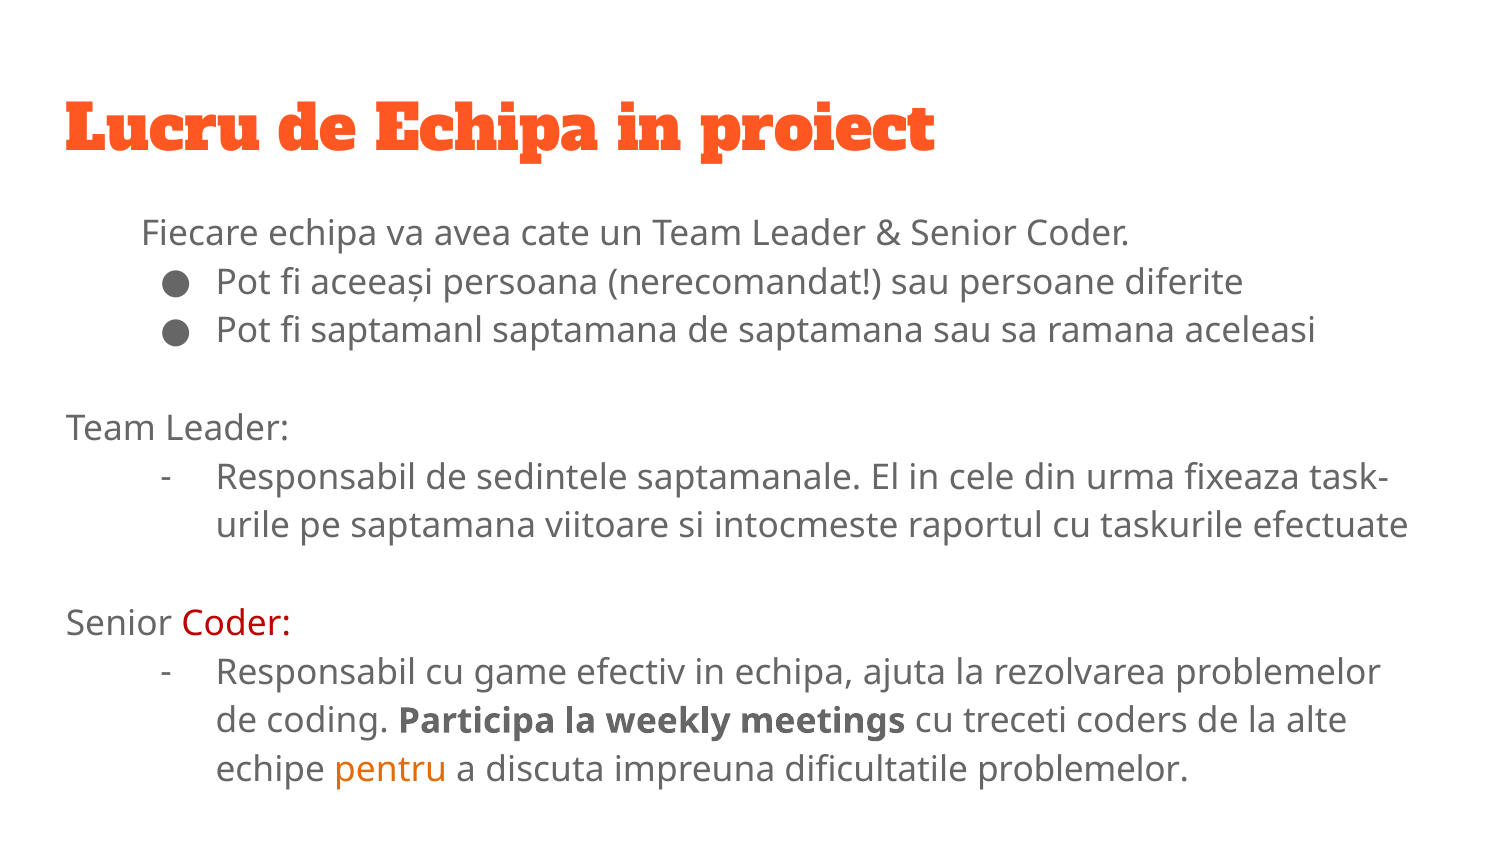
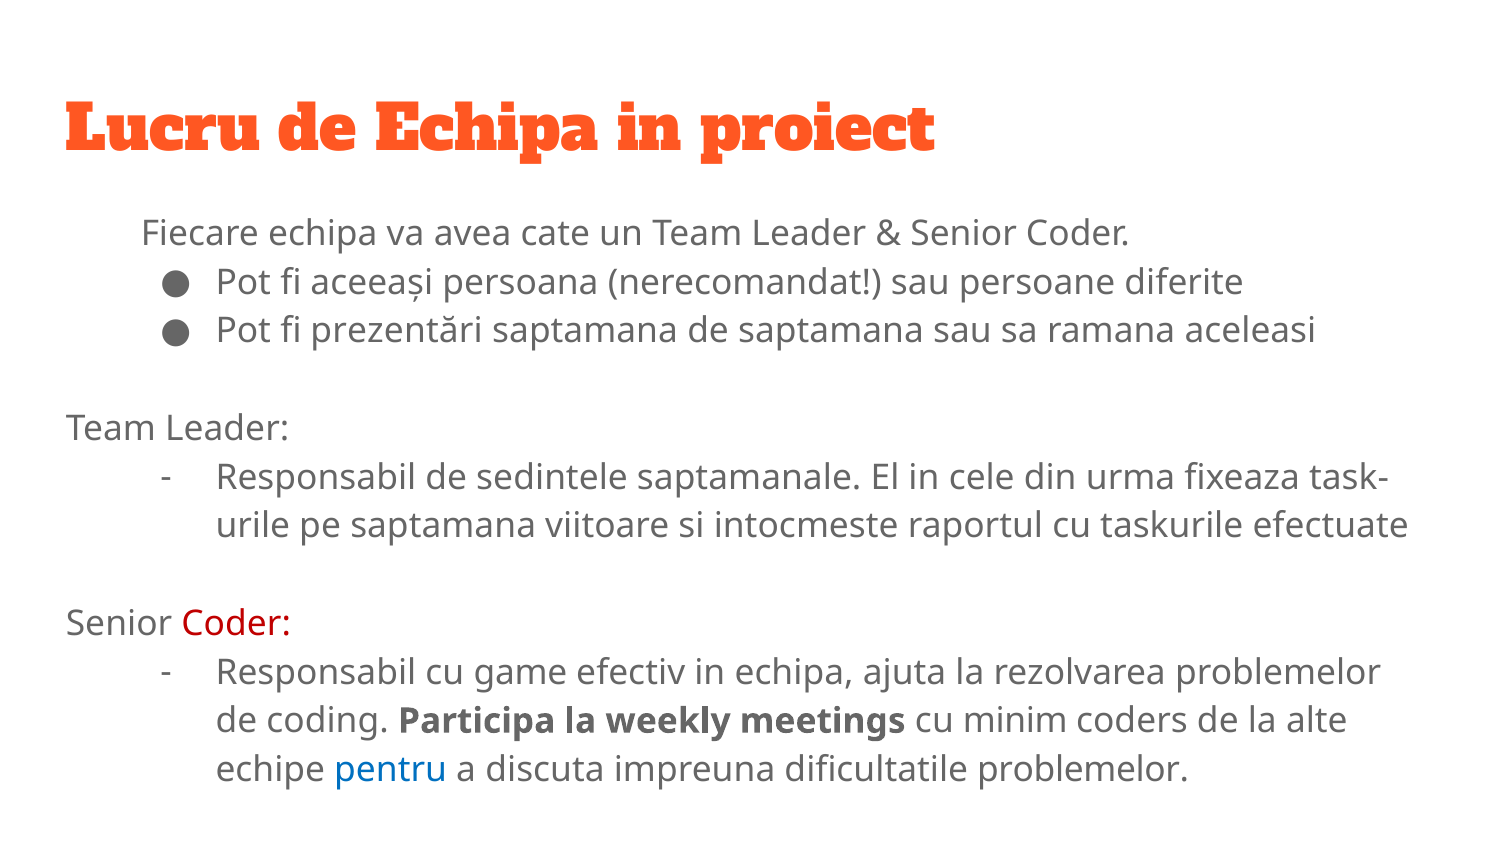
saptamanl: saptamanl -> prezentări (397, 331)
treceti: treceti -> minim (1015, 721)
pentru colour: orange -> blue (391, 769)
